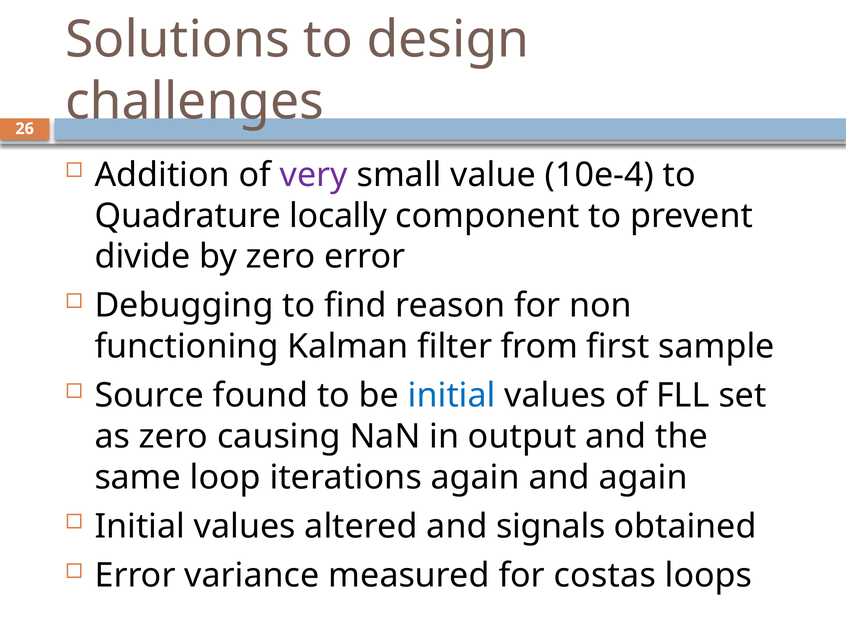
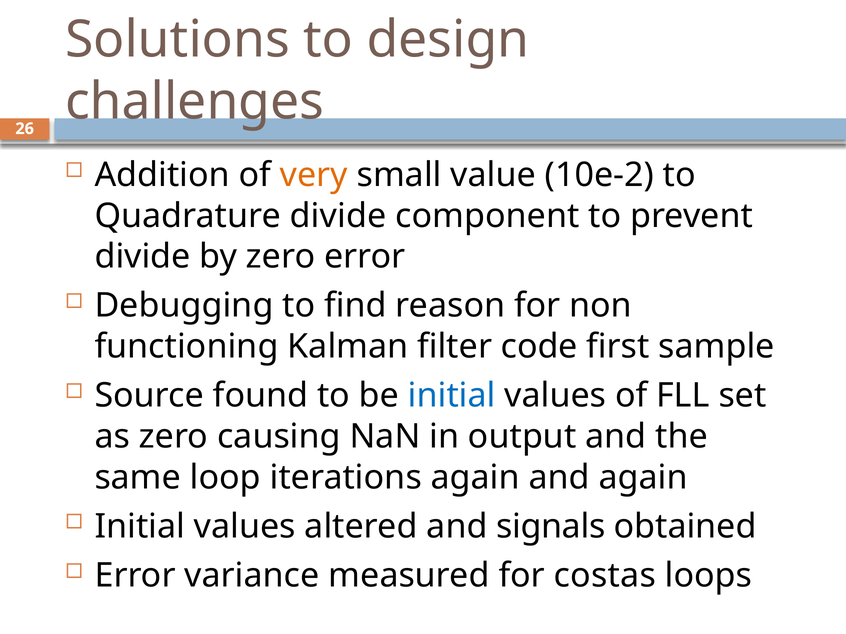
very colour: purple -> orange (314, 175)
10e-4: 10e-4 -> 10e-2 (599, 175)
Quadrature locally: locally -> divide (338, 216)
from: from -> code (539, 347)
